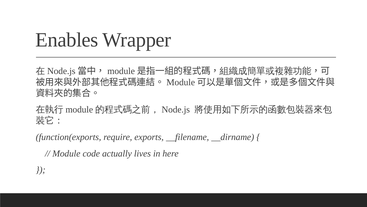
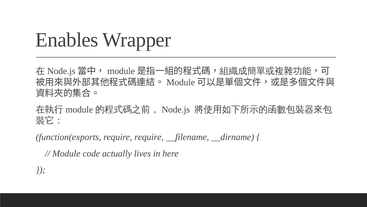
require exports: exports -> require (149, 137)
